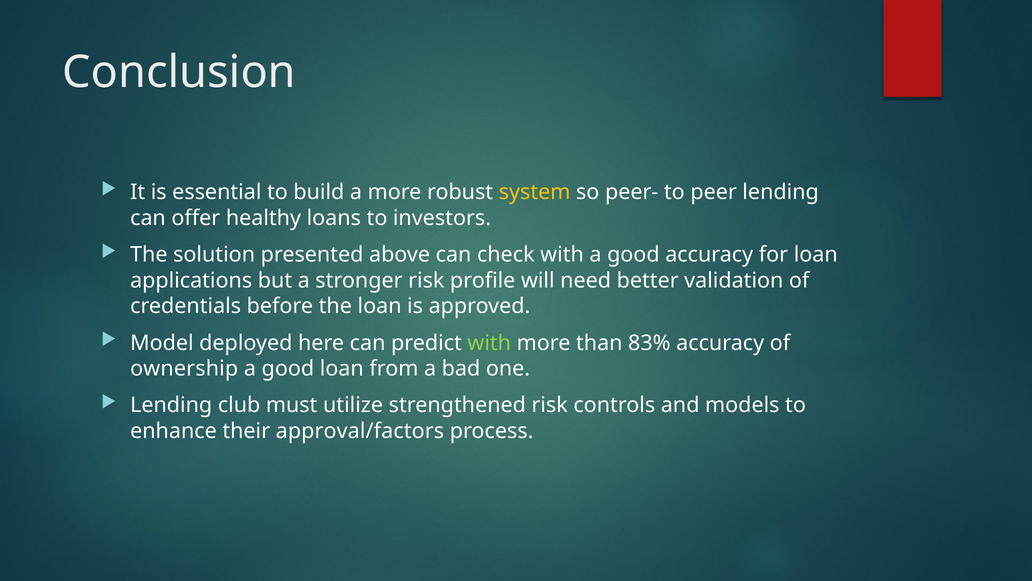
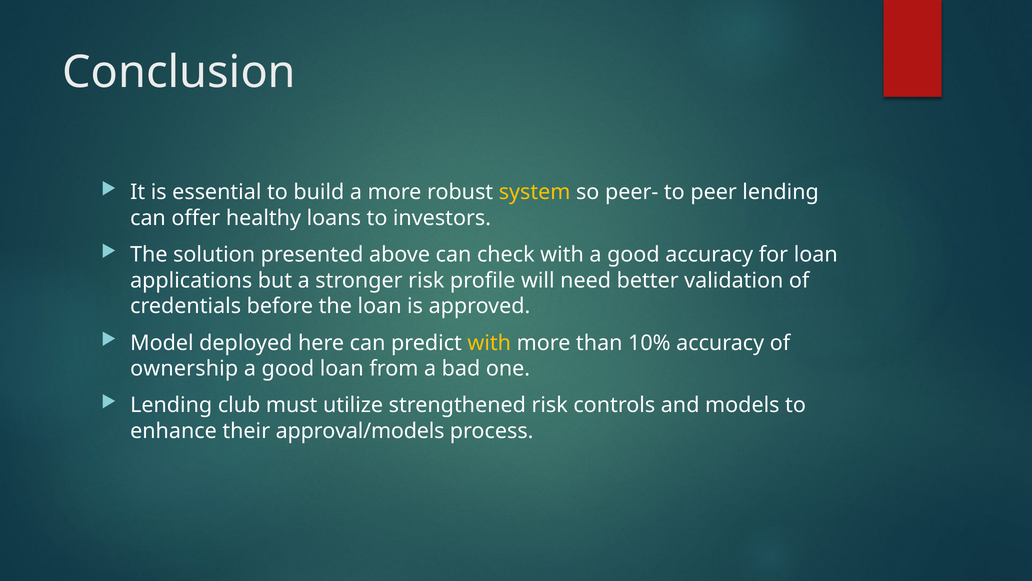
with colour: light green -> yellow (489, 343)
83%: 83% -> 10% (649, 343)
approval/factors: approval/factors -> approval/models (360, 431)
